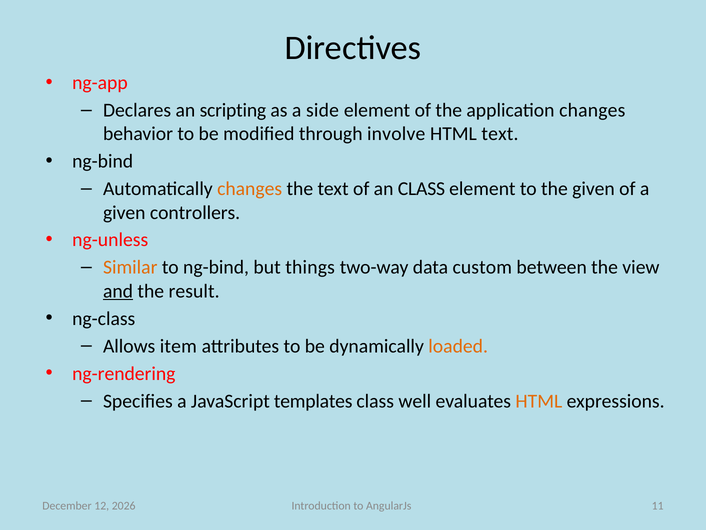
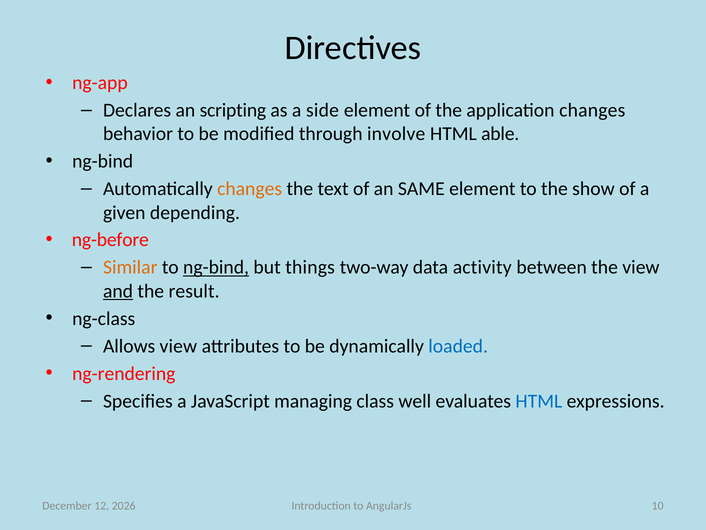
HTML text: text -> able (500, 134)
an CLASS: CLASS -> SAME (421, 189)
the given: given -> show (593, 189)
controllers: controllers -> depending (195, 212)
ng-unless: ng-unless -> ng-before (110, 240)
ng-bind underline: none -> present (216, 267)
custom: custom -> activity (482, 267)
Allows item: item -> view (178, 346)
loaded colour: orange -> blue (458, 346)
templates: templates -> managing (313, 401)
HTML colour: orange -> blue (539, 401)
11: 11 -> 10 (658, 506)
